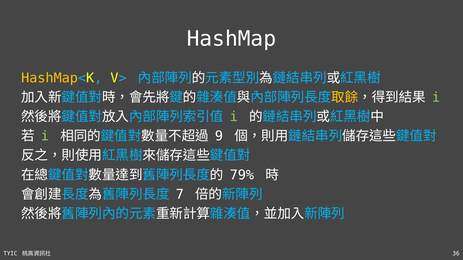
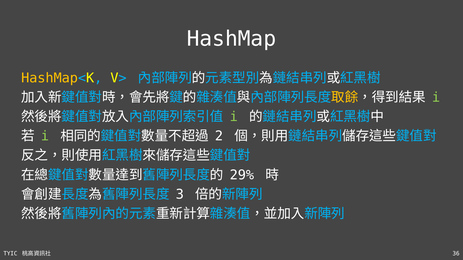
9: 9 -> 2 (219, 136)
79%: 79% -> 29% (242, 175)
7: 7 -> 3 (180, 195)
